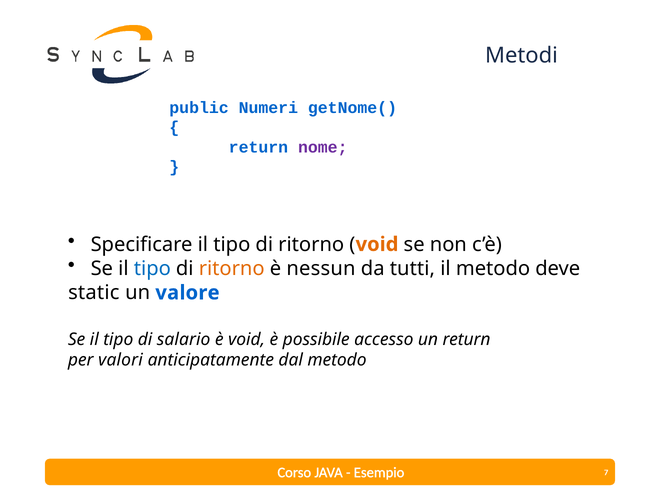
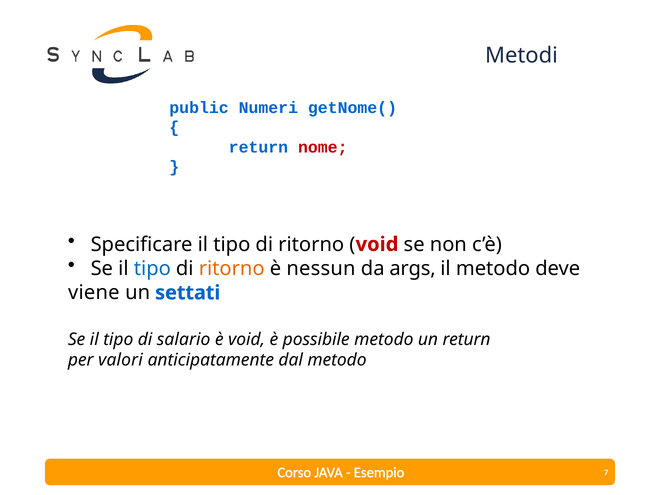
nome colour: purple -> red (323, 147)
void colour: orange -> red (377, 244)
tutti: tutti -> args (413, 269)
static: static -> viene (94, 293)
valore: valore -> settati (188, 293)
possibile accesso: accesso -> metodo (384, 339)
